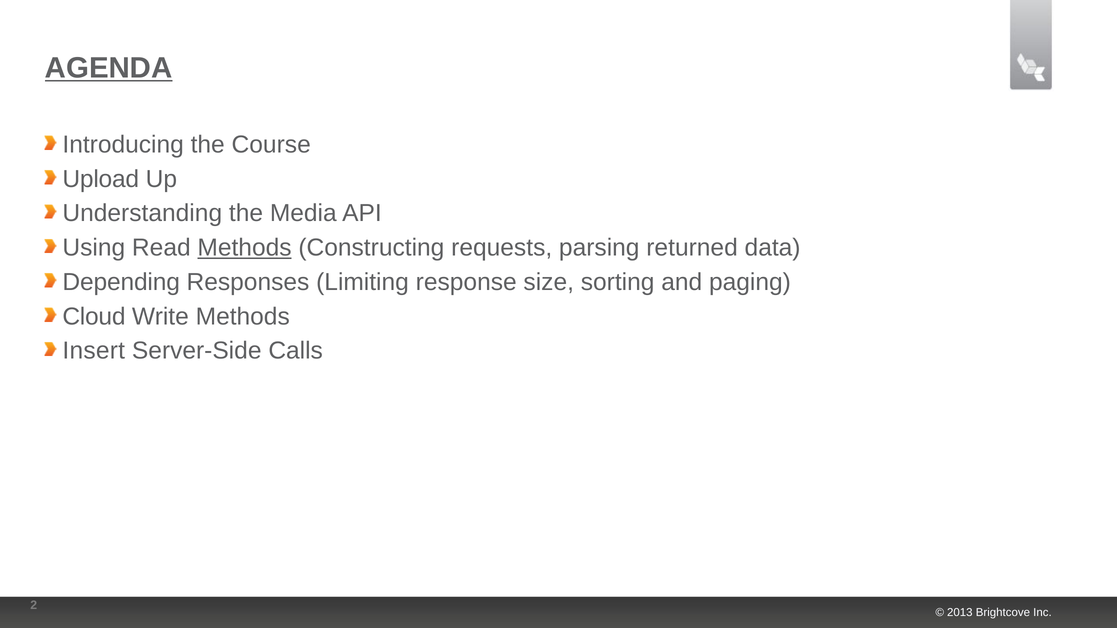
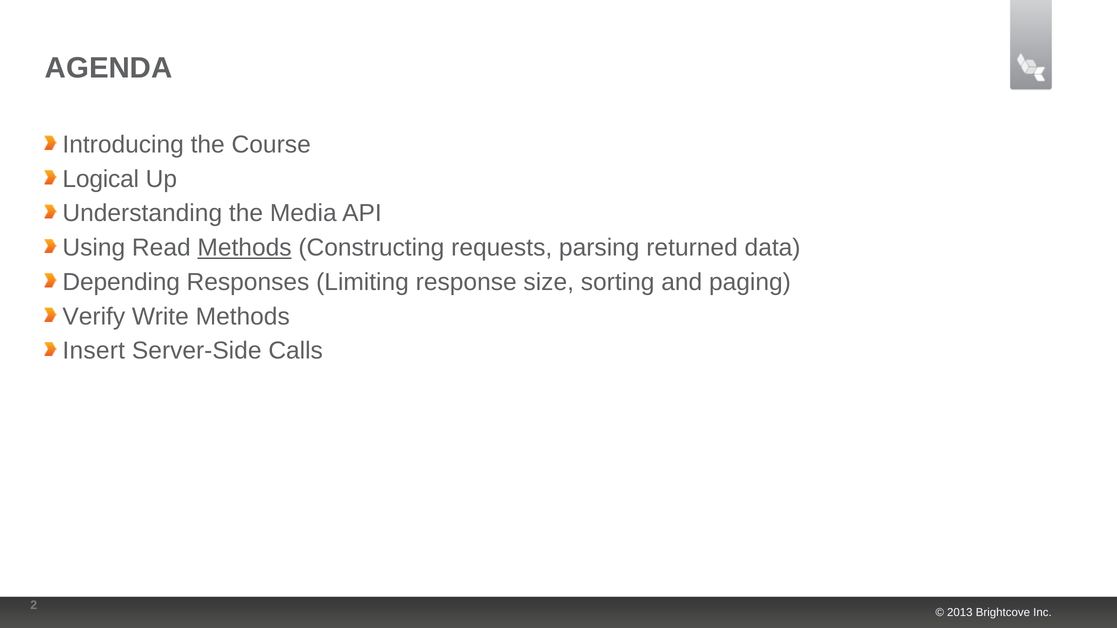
AGENDA underline: present -> none (109, 68)
Upload: Upload -> Logical (101, 179)
Cloud: Cloud -> Verify (94, 317)
